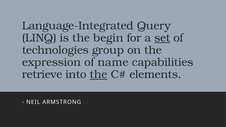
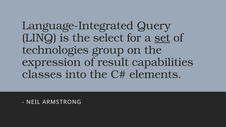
begin: begin -> select (108, 38)
name: name -> result (113, 62)
retrieve: retrieve -> classes (42, 74)
the underline: present -> none (99, 74)
